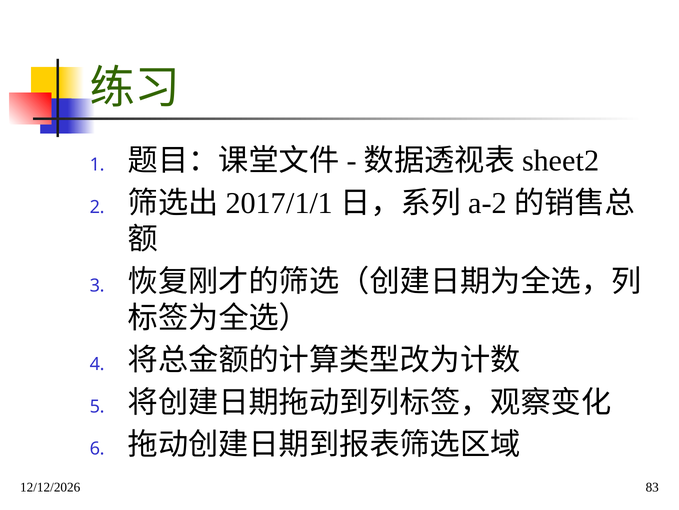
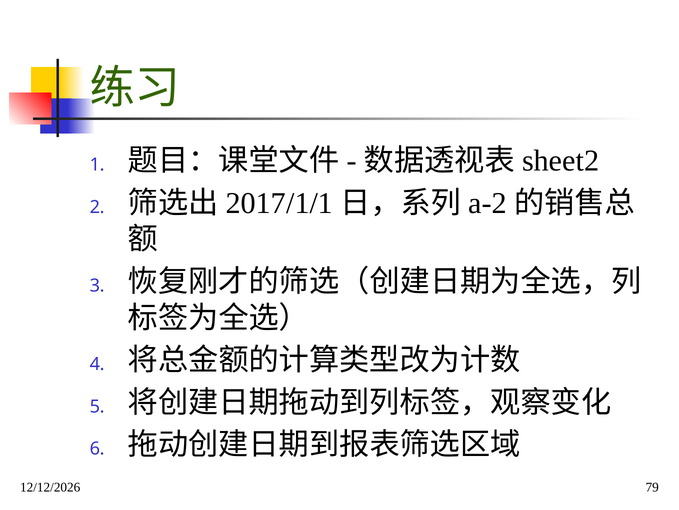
83: 83 -> 79 (652, 487)
